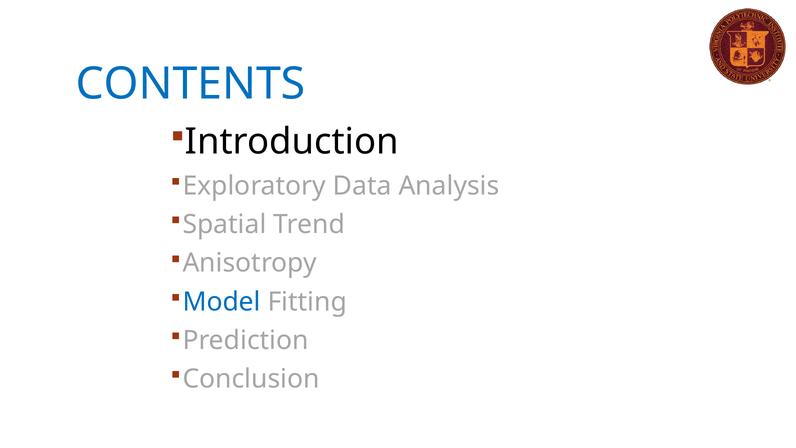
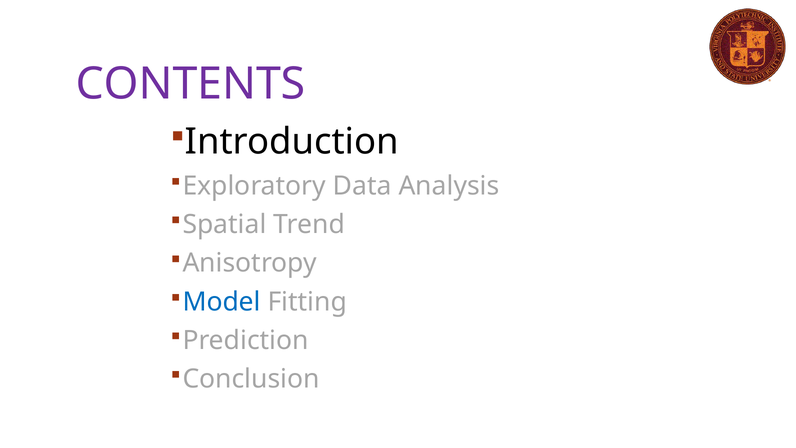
CONTENTS colour: blue -> purple (191, 84)
